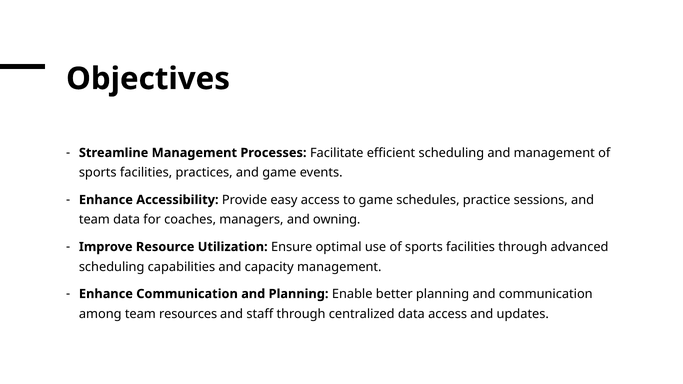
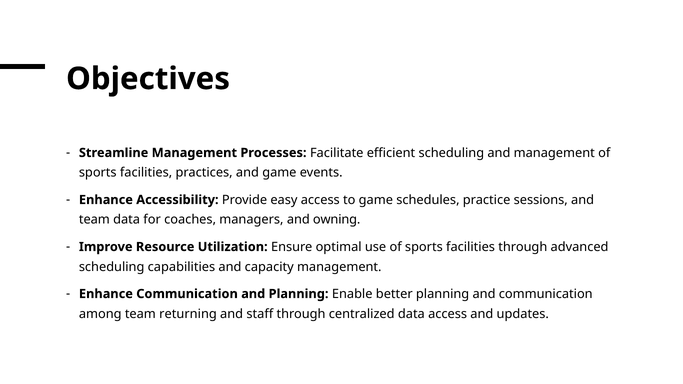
resources: resources -> returning (188, 314)
